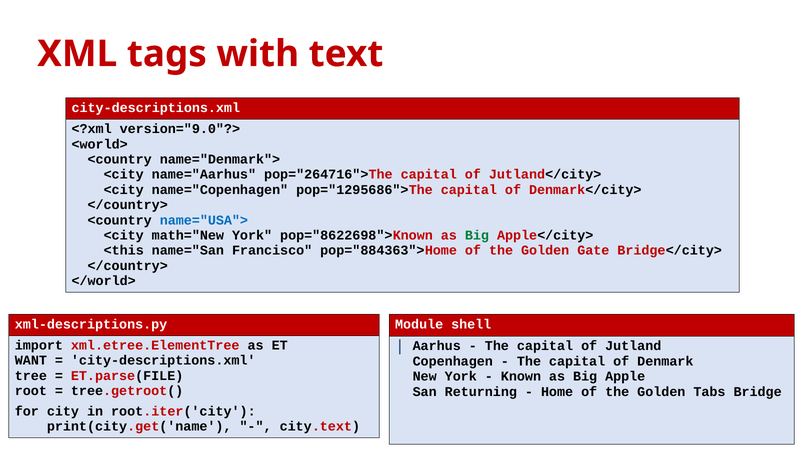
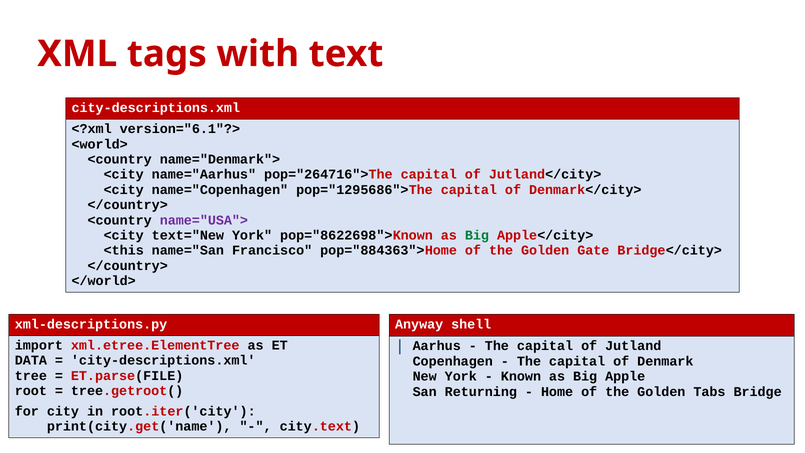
version="9.0"?>: version="9.0"?> -> version="6.1"?> (180, 129)
name="USA"> colour: blue -> purple (204, 220)
math="New: math="New -> text="New (188, 235)
Module: Module -> Anyway (419, 324)
WANT: WANT -> DATA (31, 360)
